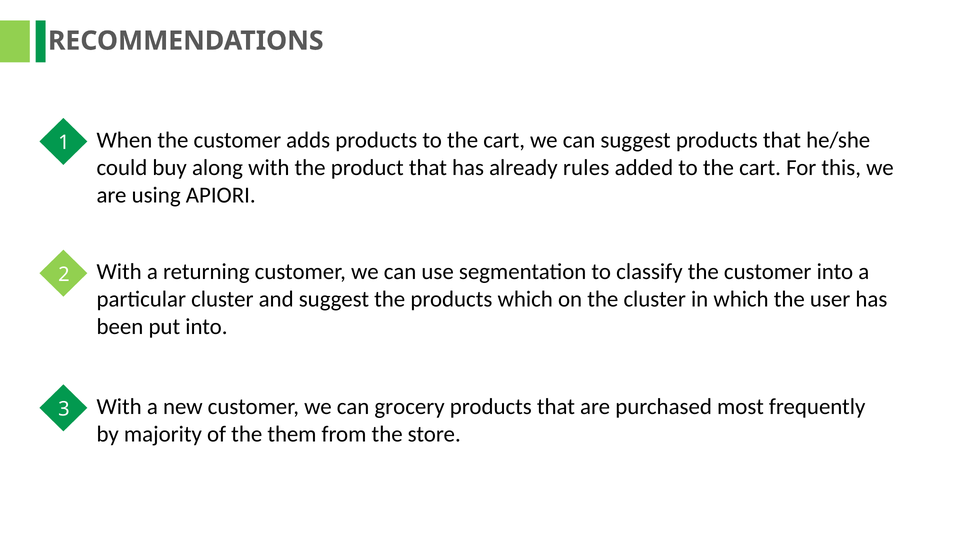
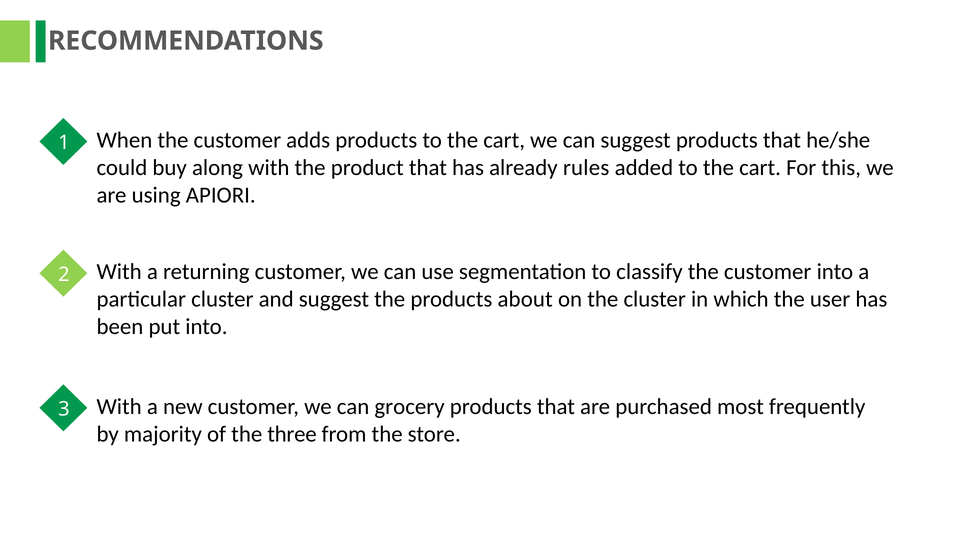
products which: which -> about (525, 299)
them: them -> three (292, 434)
